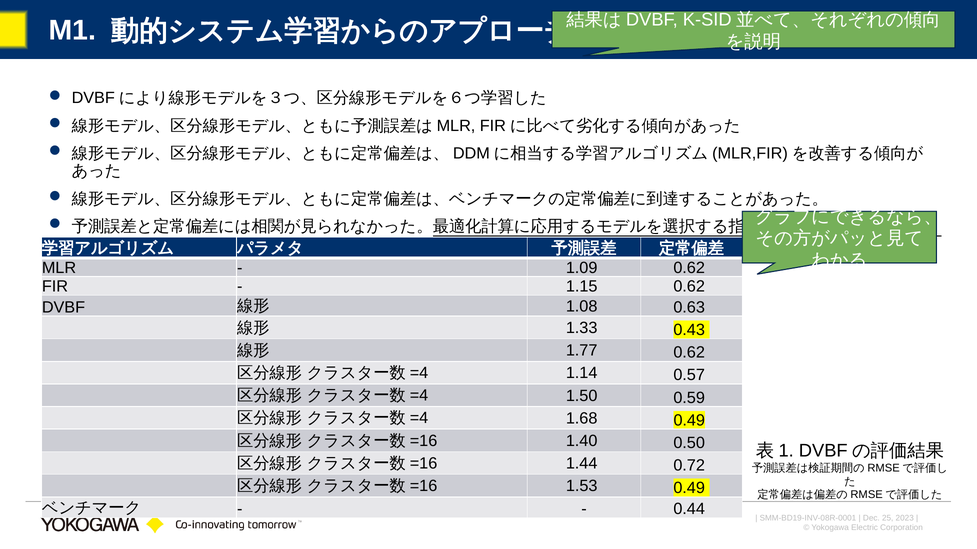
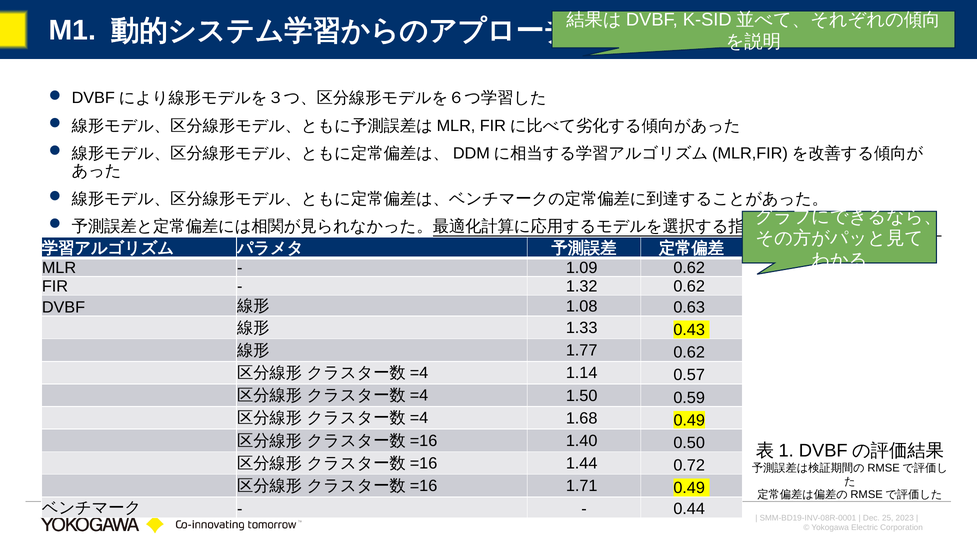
1.15: 1.15 -> 1.32 (582, 287)
1.53: 1.53 -> 1.71 (582, 487)
